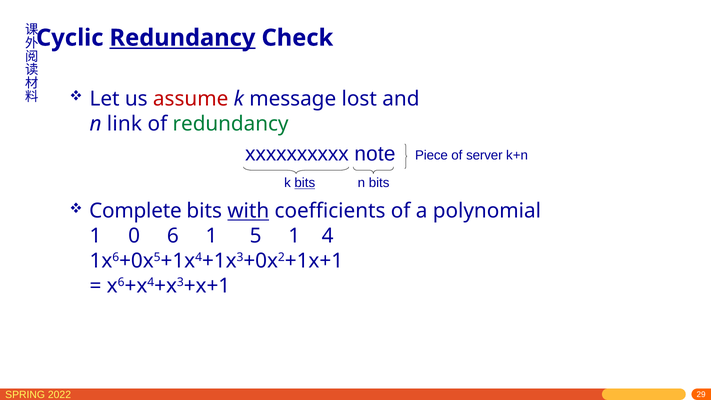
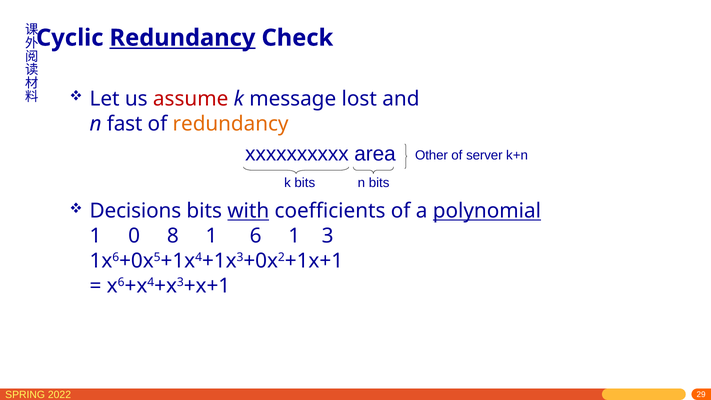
link: link -> fast (125, 124)
redundancy colour: green -> orange (231, 124)
note: note -> area (375, 154)
Piece: Piece -> Other (431, 155)
bits underline: present -> none (305, 183)
Complete: Complete -> Decisions (135, 211)
polynomial underline: none -> present (487, 211)
6: 6 -> 8 (173, 236)
5: 5 -> 6 (256, 236)
4: 4 -> 3 (328, 236)
